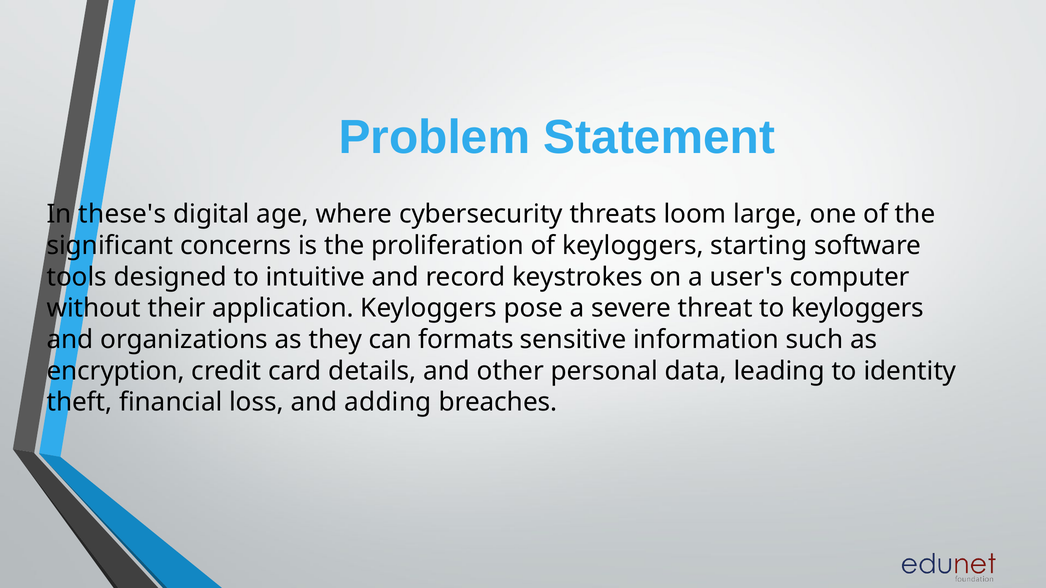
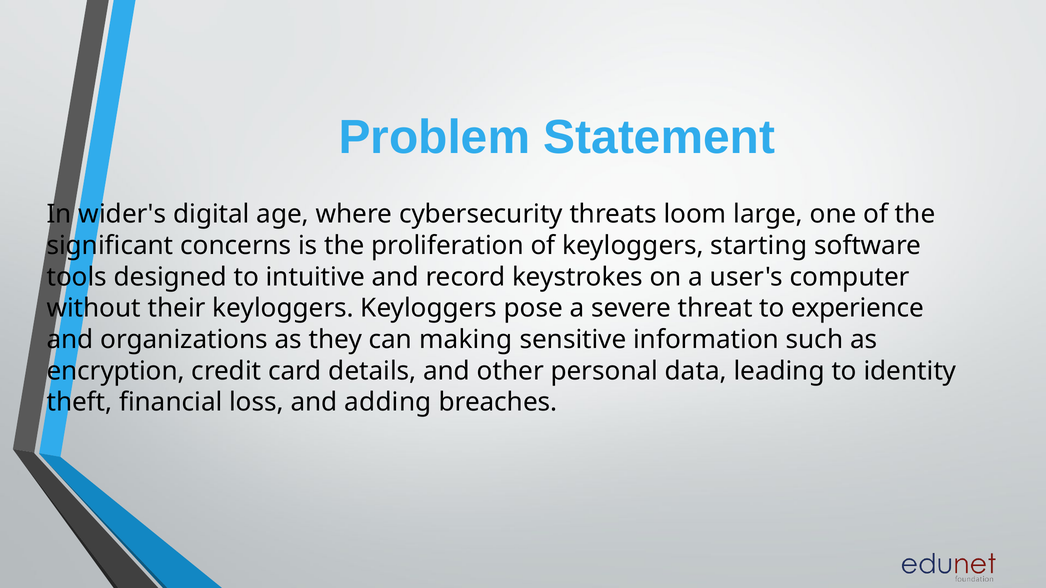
these's: these's -> wider's (122, 214)
their application: application -> keyloggers (283, 308)
to keyloggers: keyloggers -> experience (857, 308)
formats: formats -> making (466, 340)
